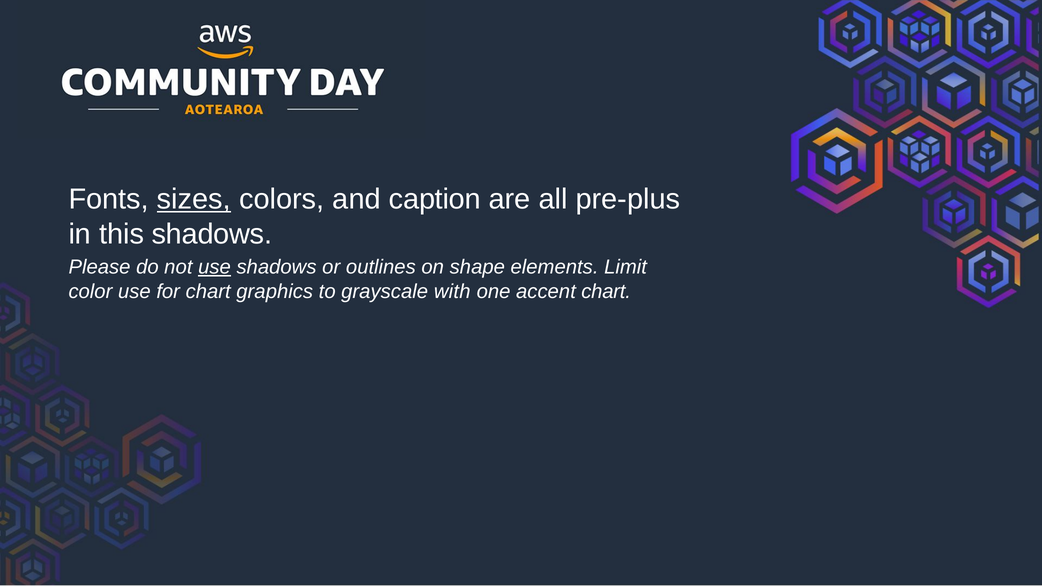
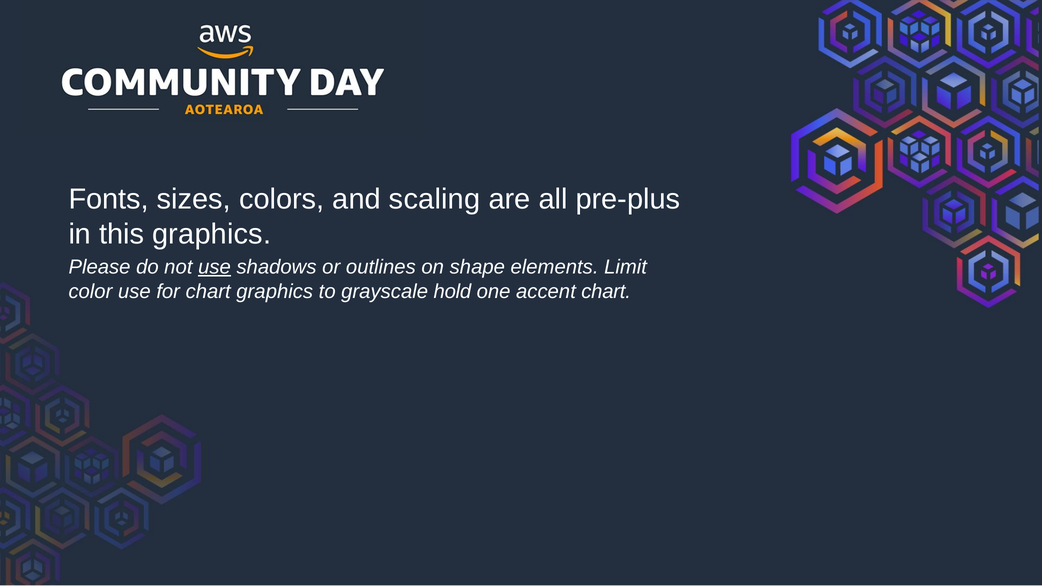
sizes underline: present -> none (194, 199)
caption: caption -> scaling (435, 199)
this shadows: shadows -> graphics (212, 234)
with: with -> hold (452, 292)
